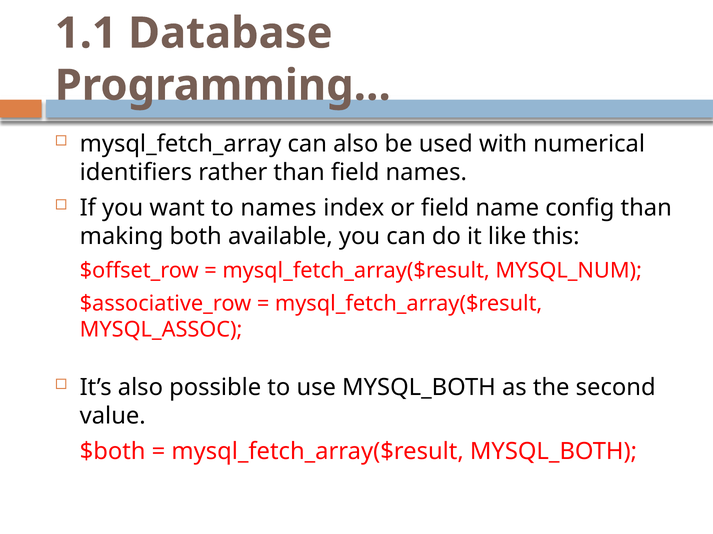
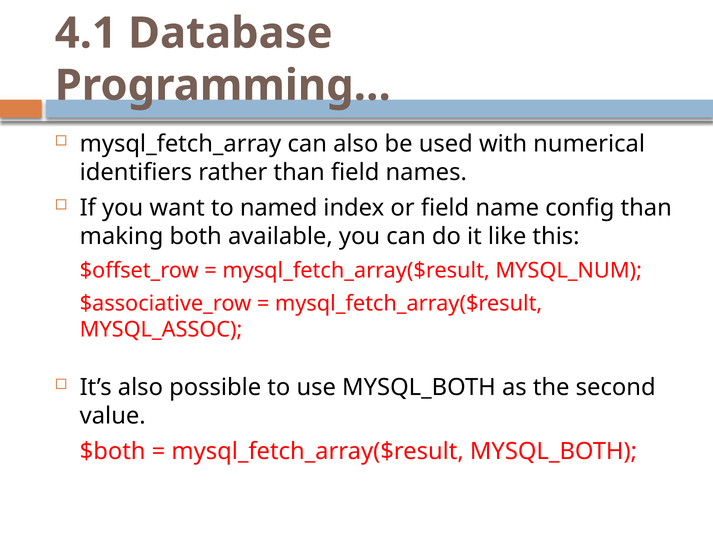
1.1: 1.1 -> 4.1 (86, 33)
to names: names -> named (279, 208)
